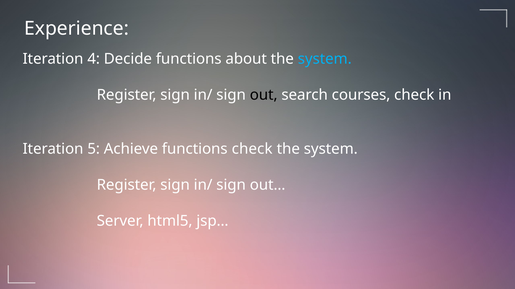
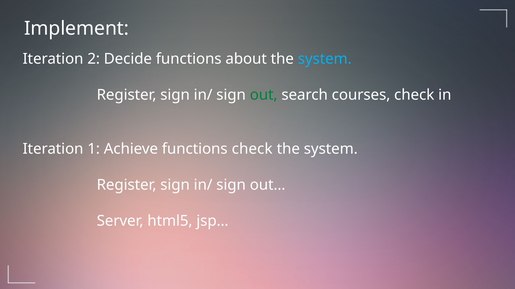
Experience: Experience -> Implement (77, 28)
4: 4 -> 2 (94, 59)
out colour: black -> green (264, 95)
5: 5 -> 1 (94, 149)
